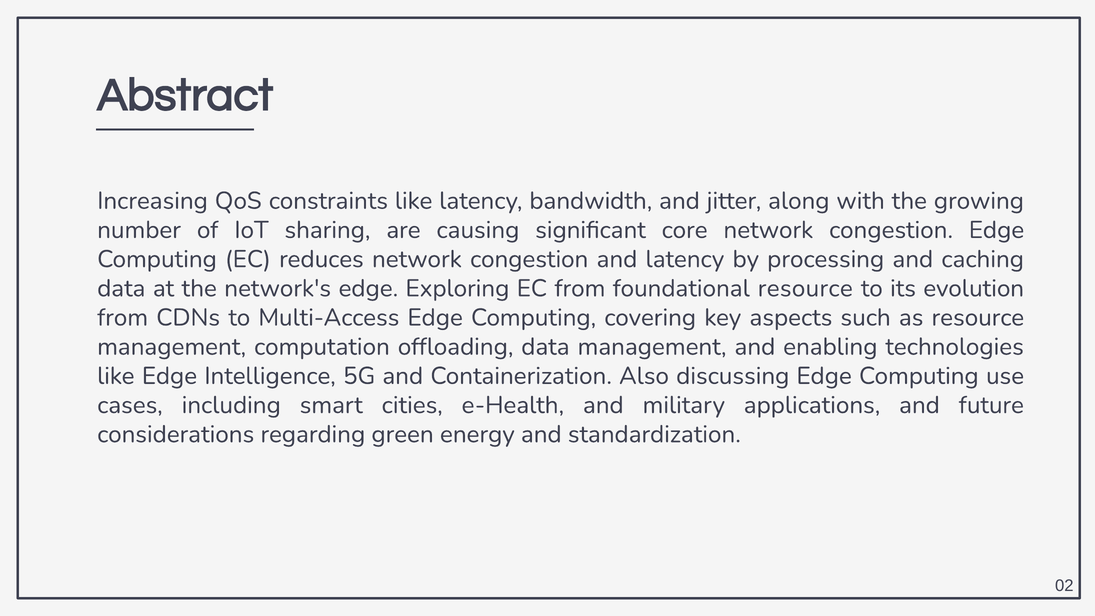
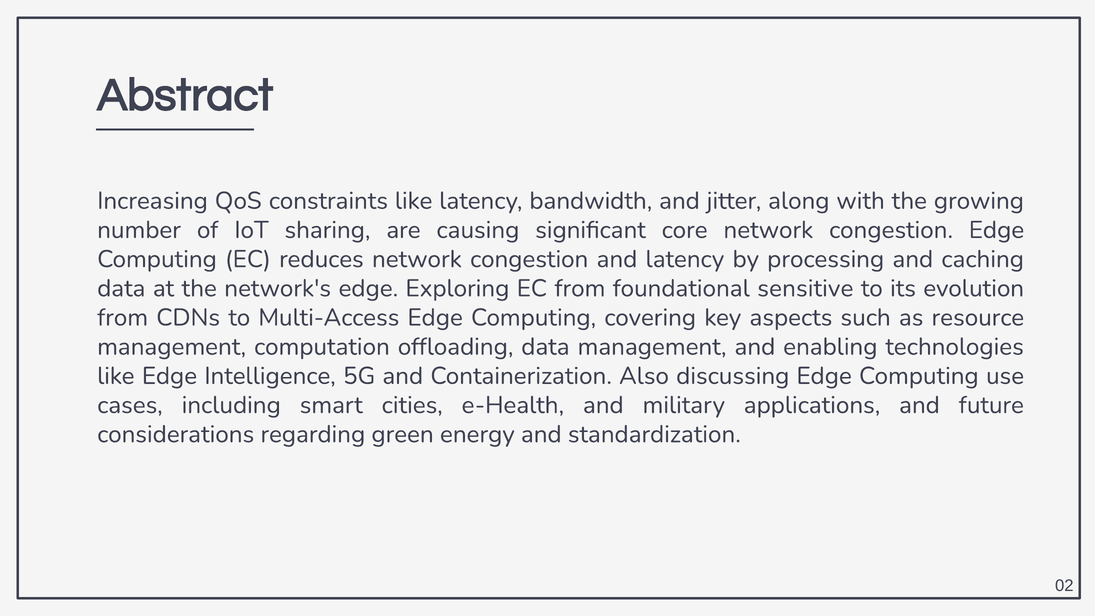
foundational resource: resource -> sensitive (805, 288)
